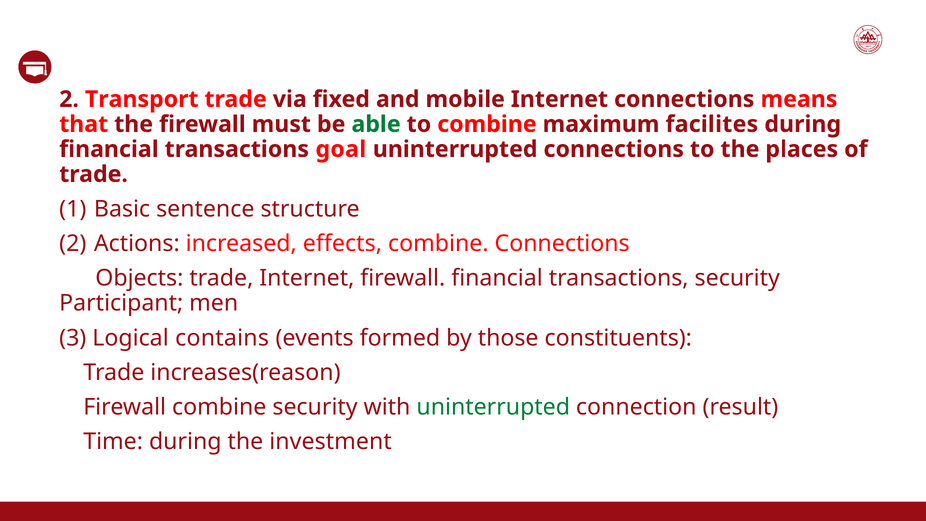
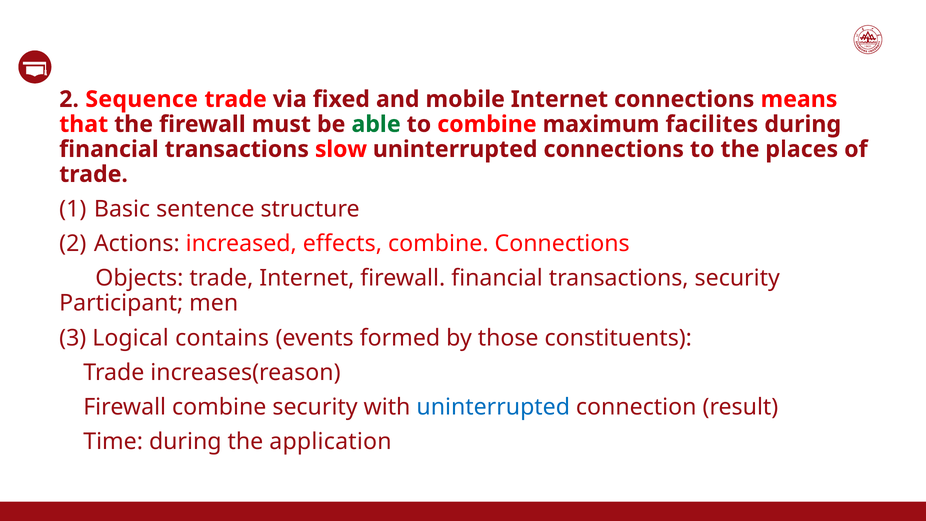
Transport: Transport -> Sequence (142, 99)
goal: goal -> slow (341, 149)
uninterrupted colour: green -> blue (493, 407)
investment: investment -> application (330, 442)
